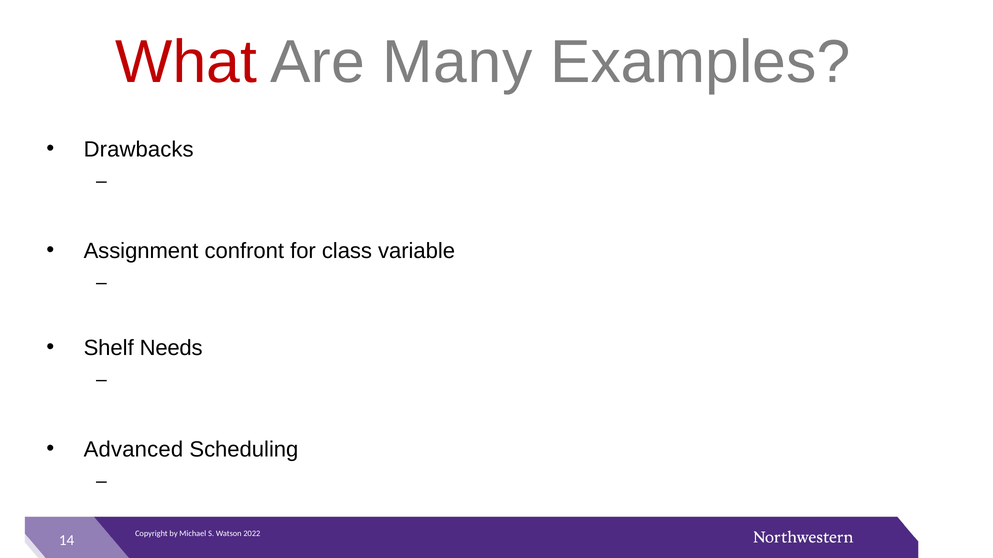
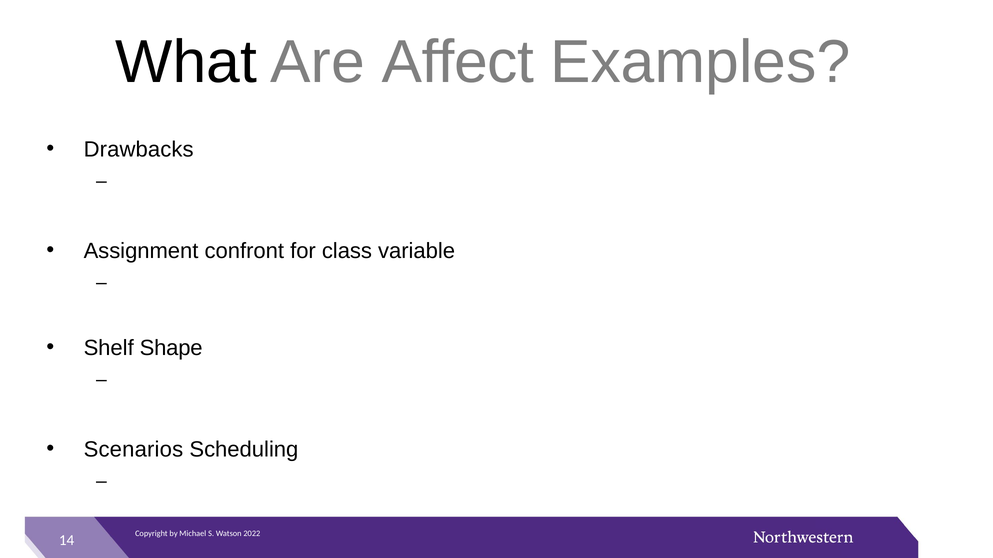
What colour: red -> black (186, 62)
Many: Many -> Affect (458, 62)
Needs: Needs -> Shape (171, 348)
Advanced: Advanced -> Scenarios (133, 450)
